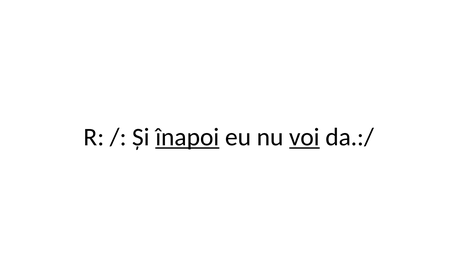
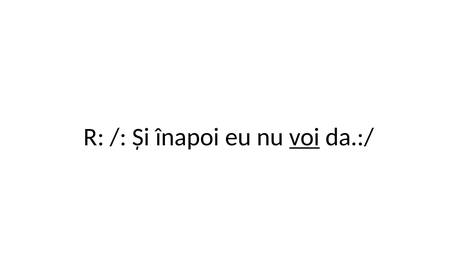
înapoi underline: present -> none (187, 137)
